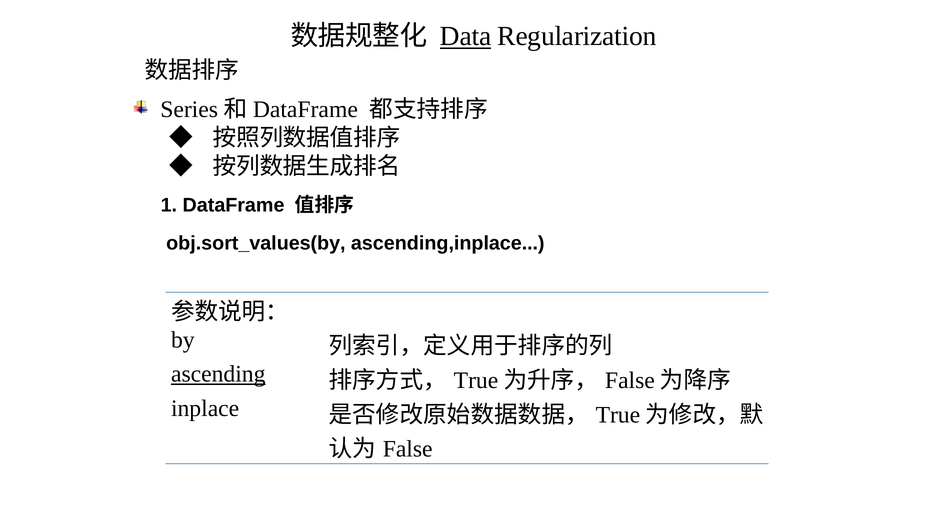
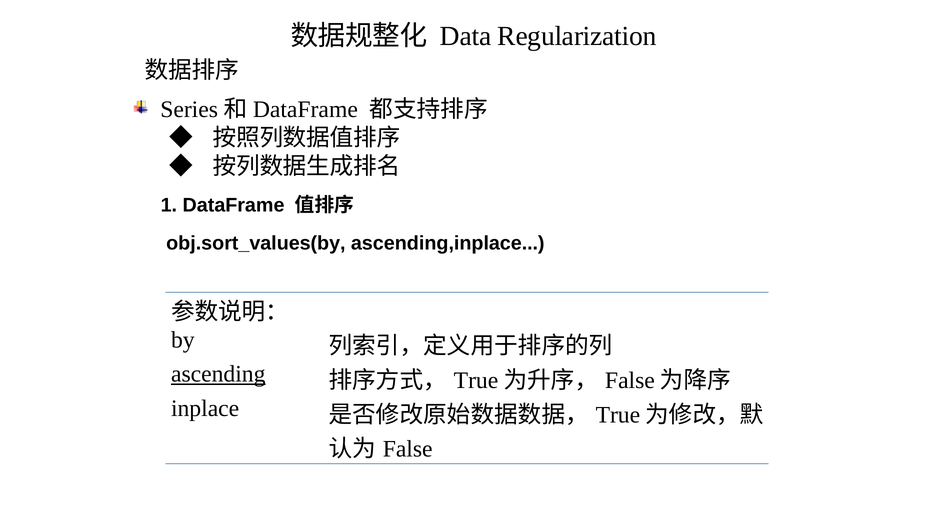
Data underline: present -> none (466, 36)
